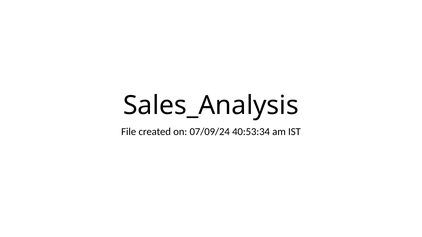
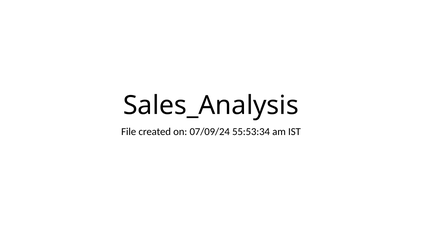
40:53:34: 40:53:34 -> 55:53:34 (251, 132)
